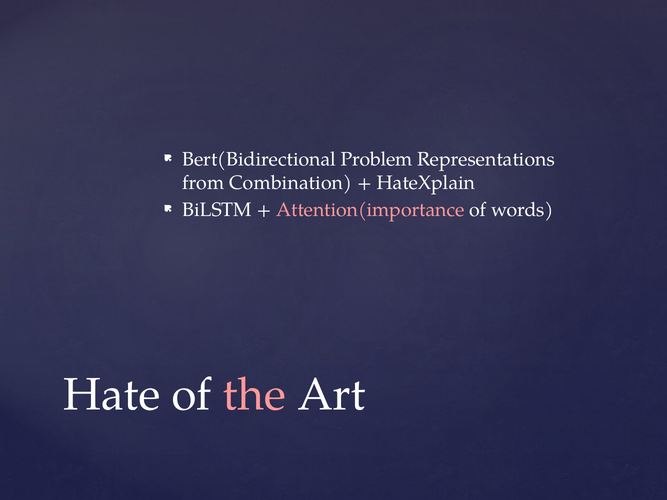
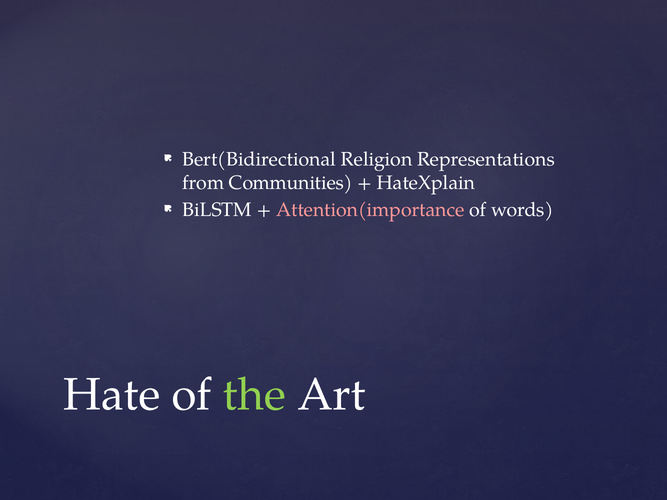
Problem: Problem -> Religion (377, 159)
Combination: Combination -> Communities (291, 183)
the colour: pink -> light green (254, 395)
